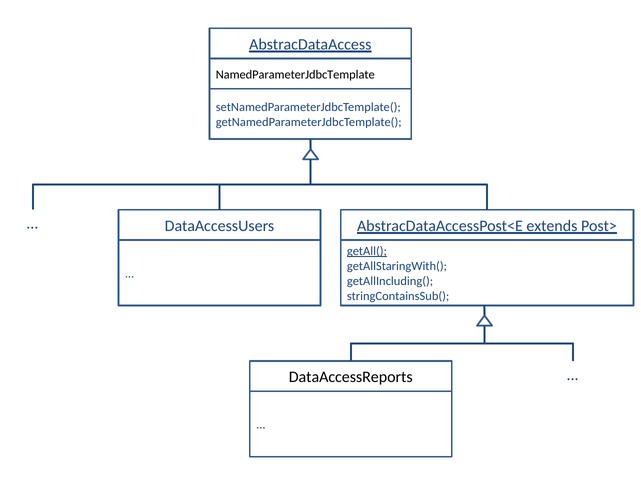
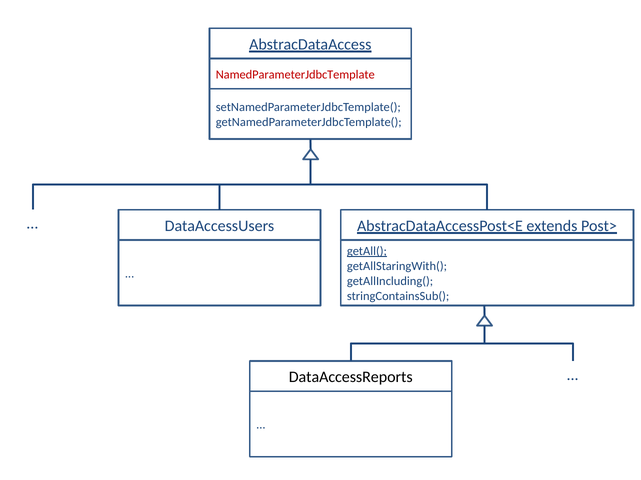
NamedParameterJdbcTemplate colour: black -> red (295, 75)
